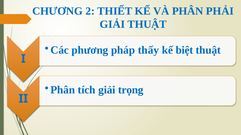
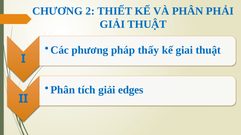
biệt: biệt -> giai (184, 50)
trọng: trọng -> edges (131, 90)
